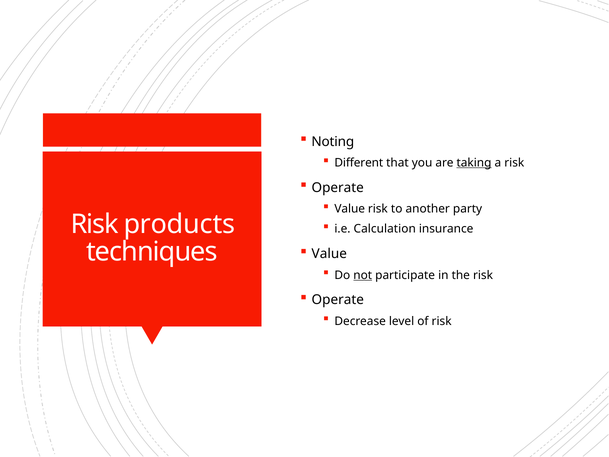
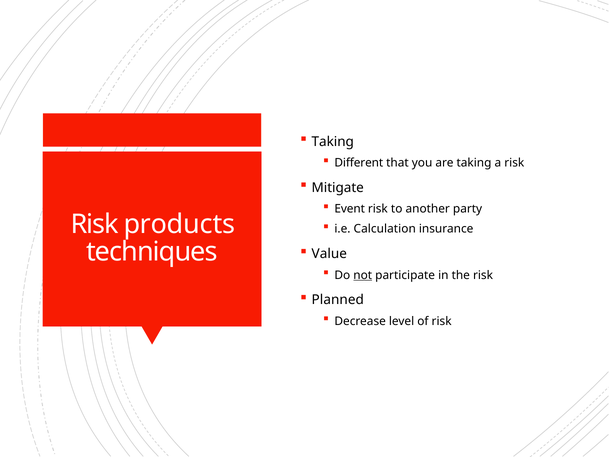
Noting: Noting -> Taking (333, 142)
taking underline: present -> none (474, 163)
Operate: Operate -> Mitigate (338, 188)
Value: Value -> Event (350, 209)
Operate: Operate -> Planned (338, 300)
